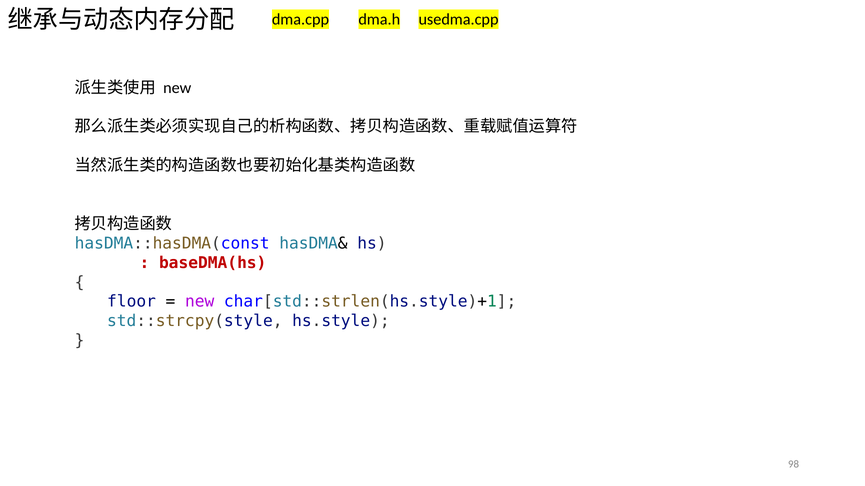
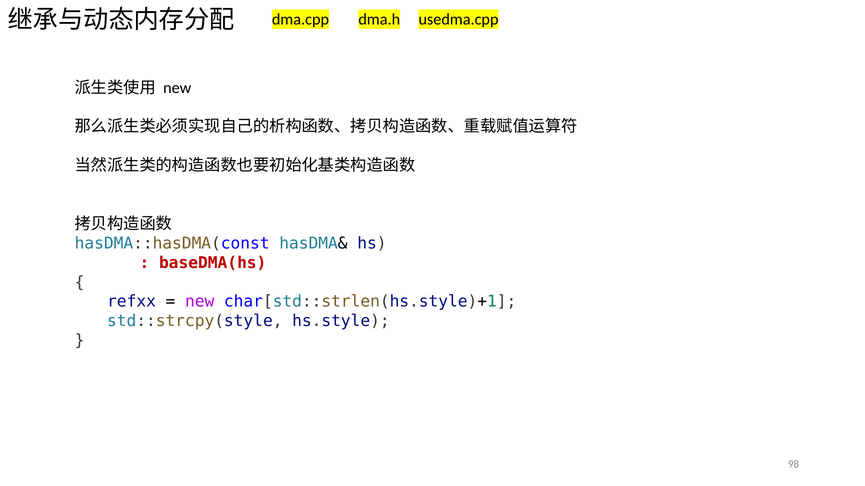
floor: floor -> refxx (132, 302)
